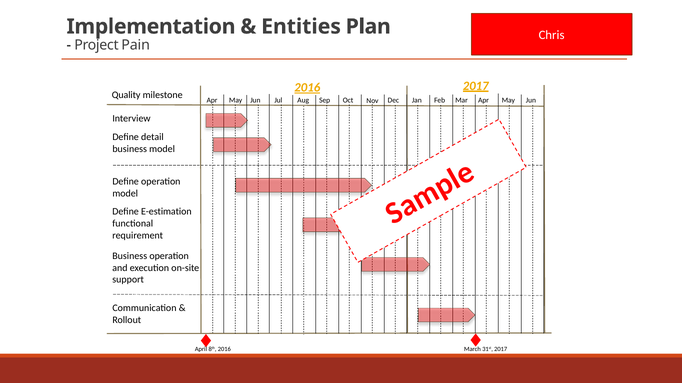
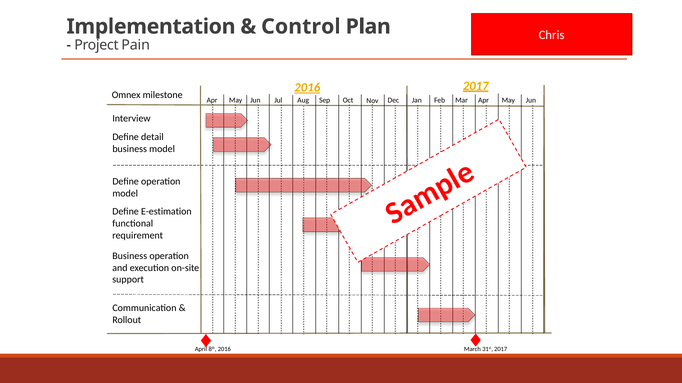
Entities: Entities -> Control (301, 27)
Quality: Quality -> Omnex (126, 95)
